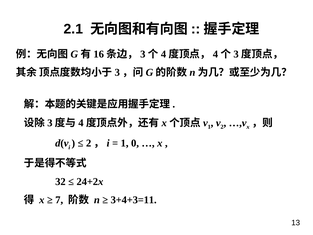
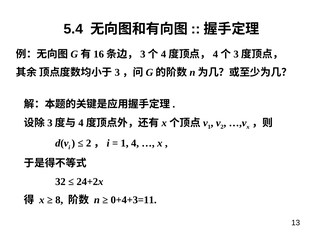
2.1: 2.1 -> 5.4 (73, 29)
0: 0 -> 4 (135, 143)
7: 7 -> 8 (59, 200)
3+4+3=11: 3+4+3=11 -> 0+4+3=11 (134, 200)
